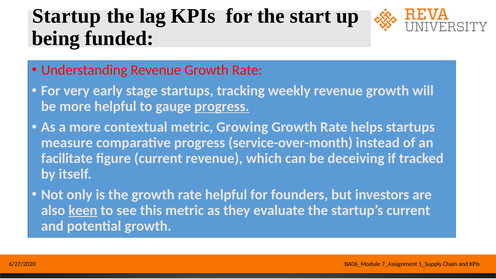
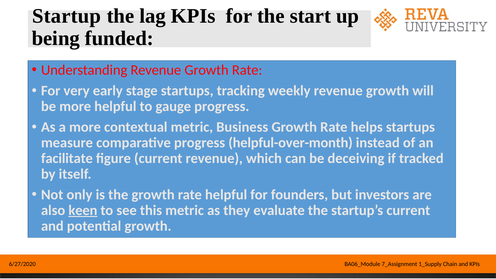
progress underline: present -> none (222, 106)
Growing: Growing -> Business (242, 127)
service-over-month: service-over-month -> helpful-over-month (291, 143)
